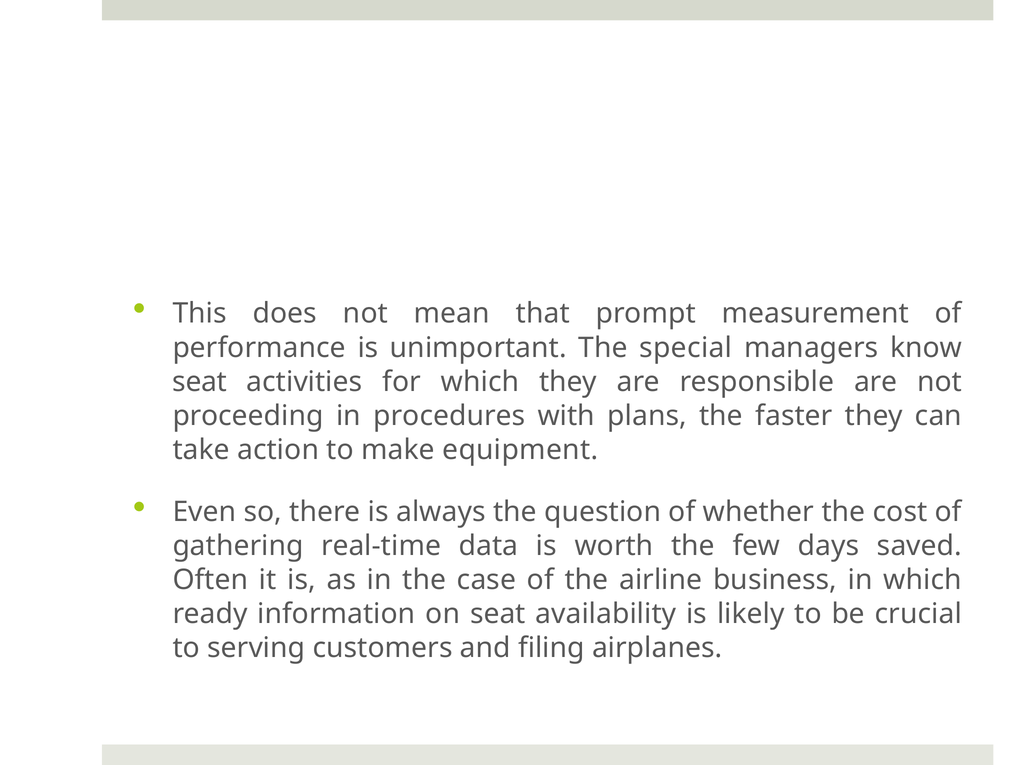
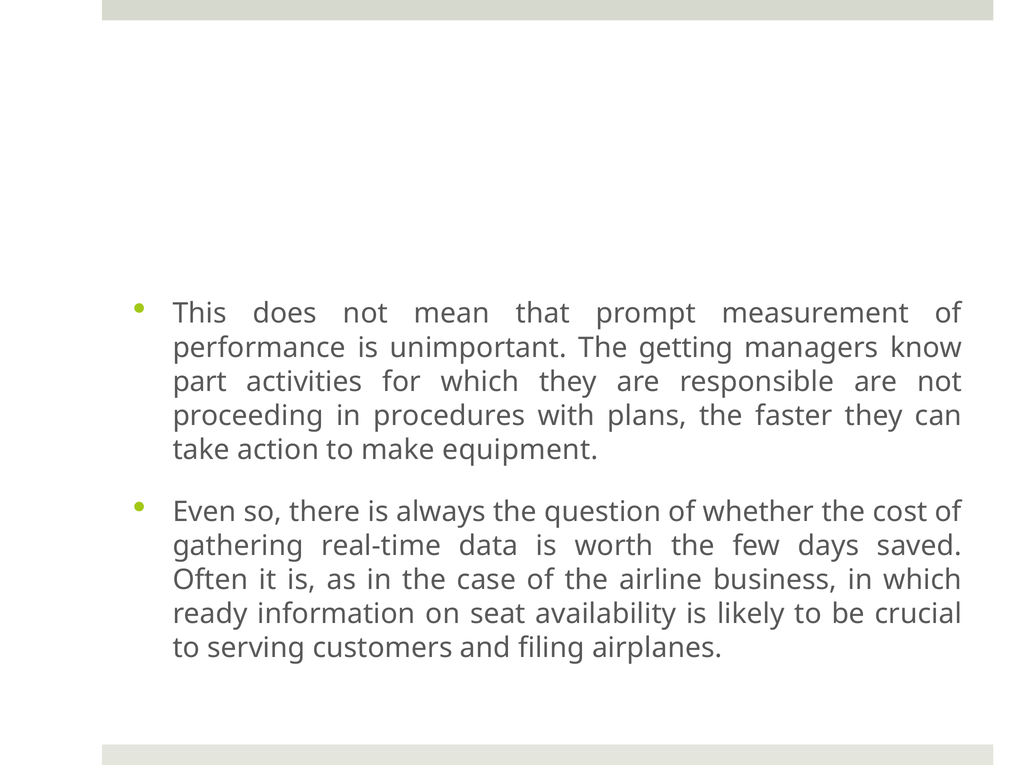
special: special -> getting (686, 347)
seat: seat -> part (200, 381)
